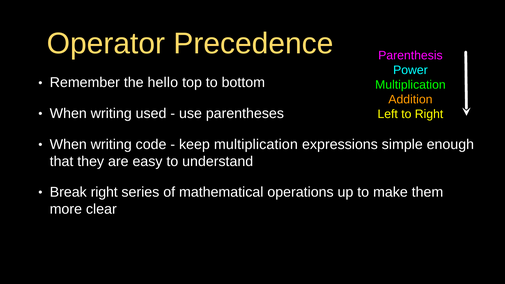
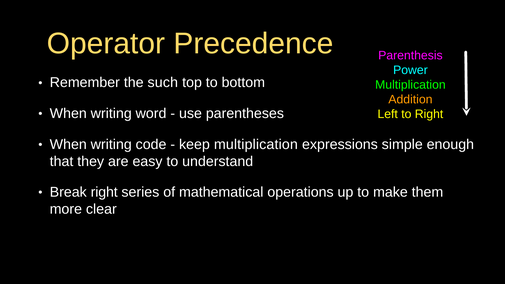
hello: hello -> such (163, 83)
used: used -> word (151, 114)
